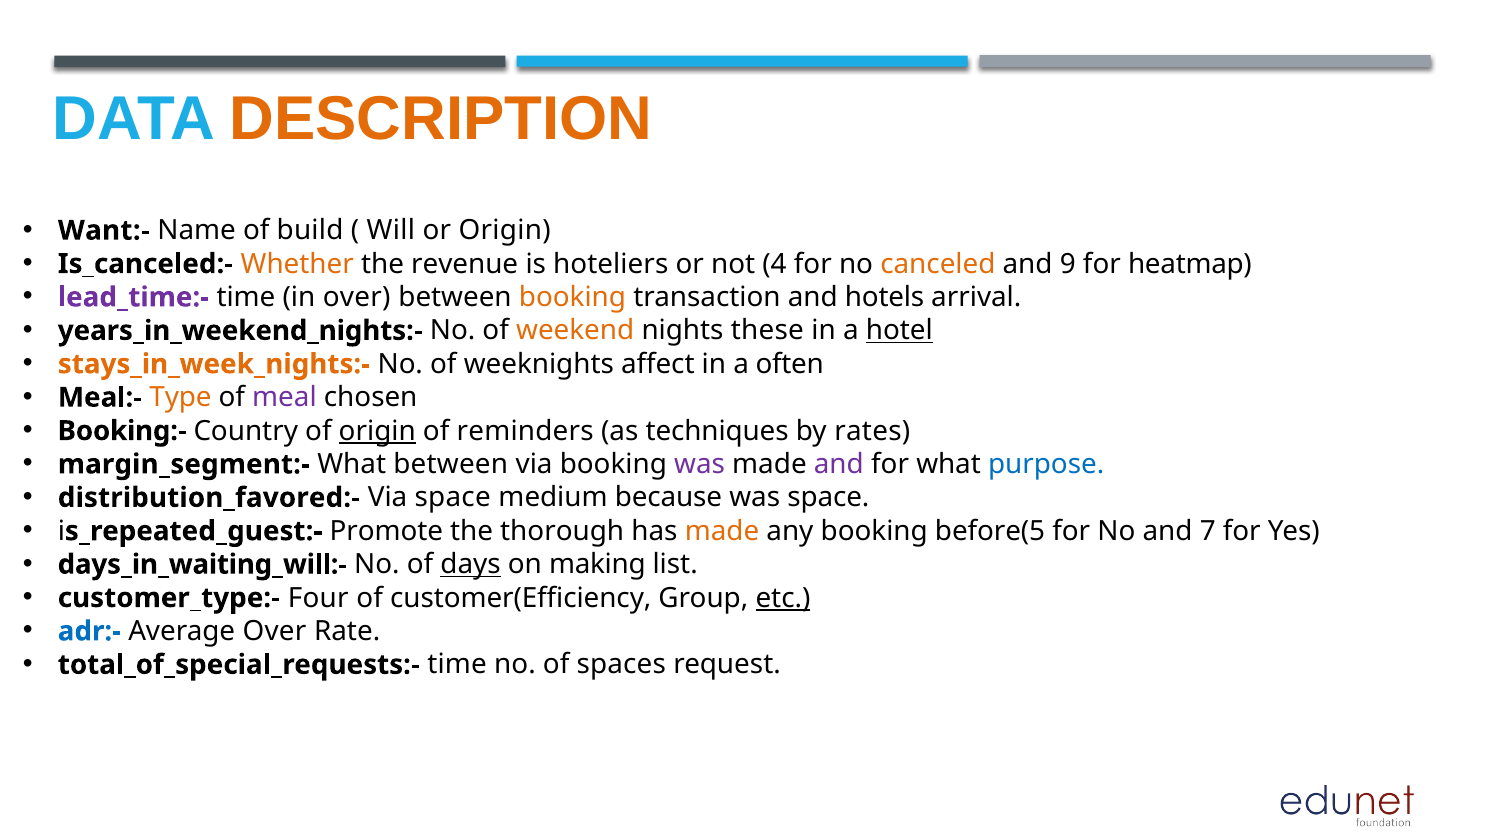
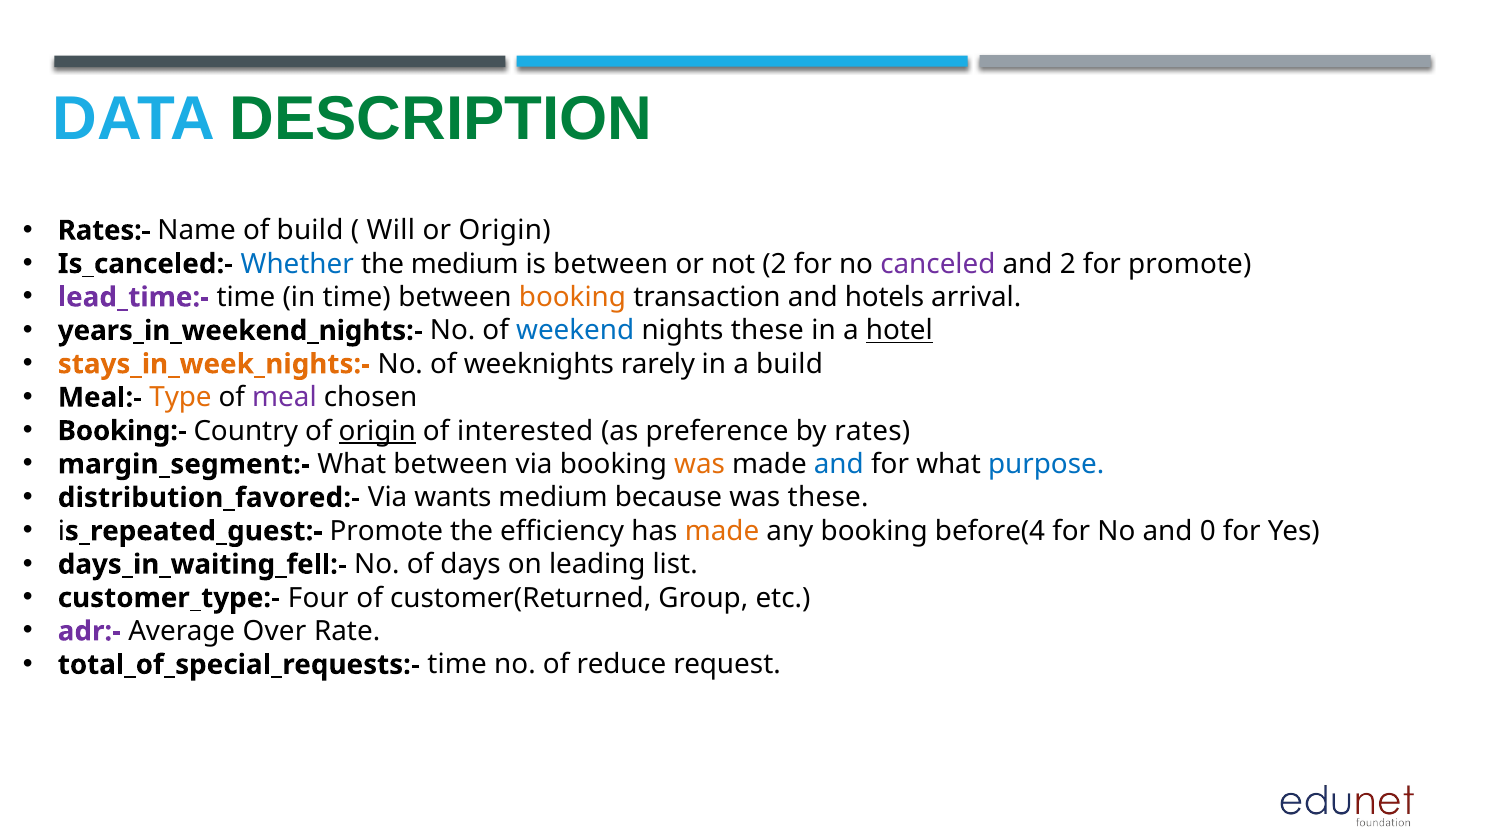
DESCRIPTION colour: orange -> green (441, 119)
Want:-: Want:- -> Rates:- (104, 231)
Whether colour: orange -> blue (297, 264)
the revenue: revenue -> medium (465, 264)
is hoteliers: hoteliers -> between (611, 264)
not 4: 4 -> 2 (775, 264)
canceled colour: orange -> purple (938, 264)
and 9: 9 -> 2 (1068, 264)
for heatmap: heatmap -> promote (1190, 264)
in over: over -> time (357, 297)
weekend colour: orange -> blue (575, 331)
affect: affect -> rarely (658, 364)
a often: often -> build (789, 364)
reminders: reminders -> interested (525, 431)
techniques: techniques -> preference (717, 431)
was colour: purple -> orange (700, 464)
and colour: purple -> blue (839, 464)
Via space: space -> wants (453, 498)
was space: space -> these (828, 498)
thorough: thorough -> efficiency (562, 531)
before(5: before(5 -> before(4 (990, 531)
7: 7 -> 0 (1208, 531)
days_in_waiting_will:-: days_in_waiting_will:- -> days_in_waiting_fell:- (202, 565)
days underline: present -> none (471, 565)
making: making -> leading (597, 565)
customer(Efficiency: customer(Efficiency -> customer(Returned (521, 598)
etc underline: present -> none (783, 598)
adr:- colour: blue -> purple (89, 632)
spaces: spaces -> reduce (621, 665)
